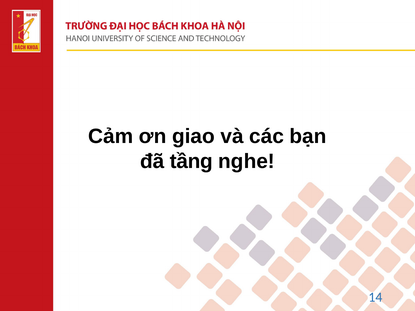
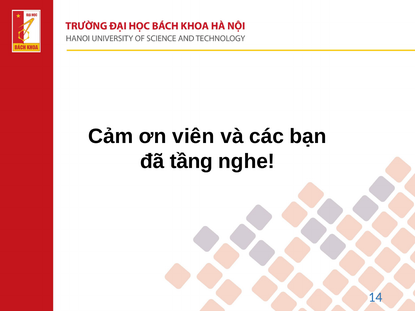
giao: giao -> viên (193, 137)
